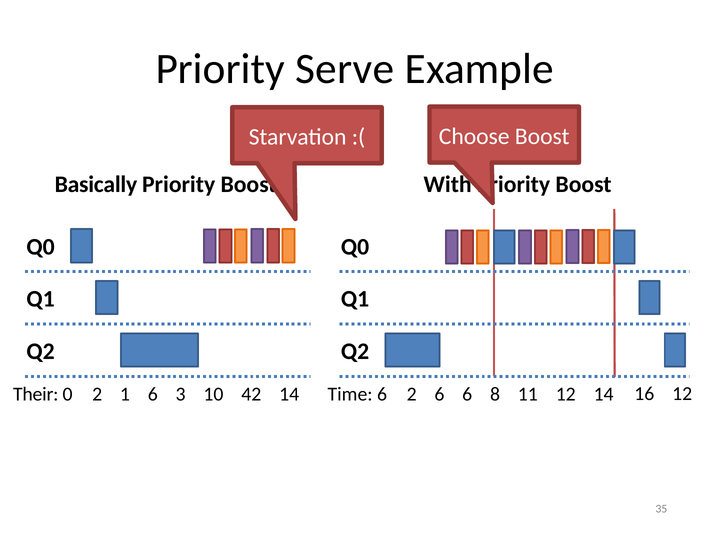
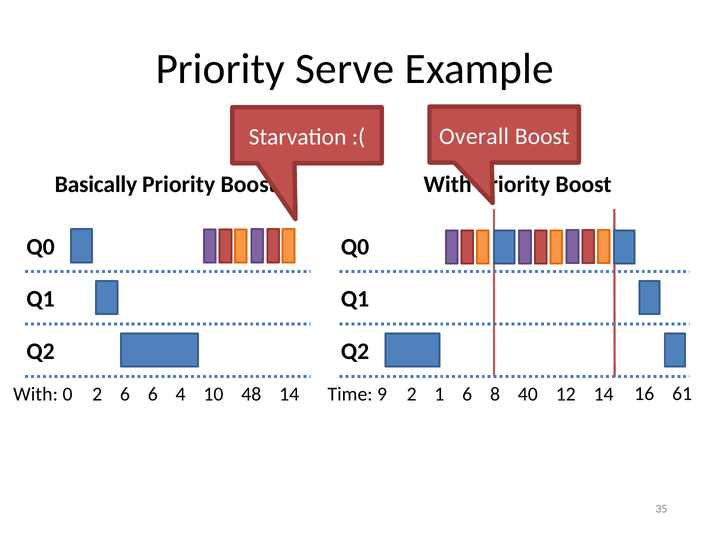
Choose: Choose -> Overall (474, 136)
Their: Their -> With (36, 394)
2 1: 1 -> 6 (125, 394)
3: 3 -> 4 (181, 394)
42: 42 -> 48 (251, 394)
Time 6: 6 -> 9 (382, 394)
2 6: 6 -> 1 (439, 394)
11: 11 -> 40 (528, 394)
16 12: 12 -> 61 (682, 393)
